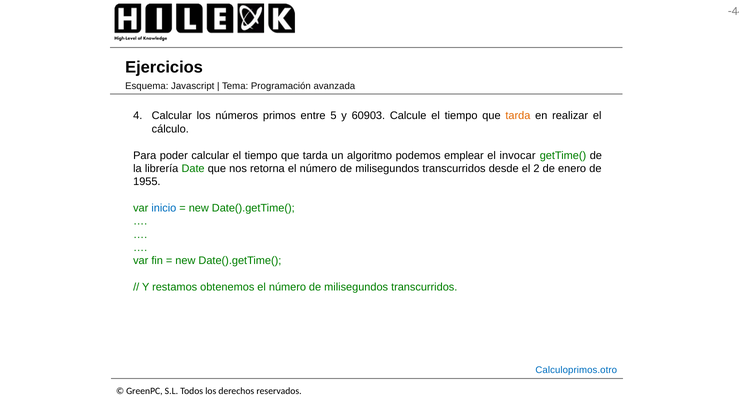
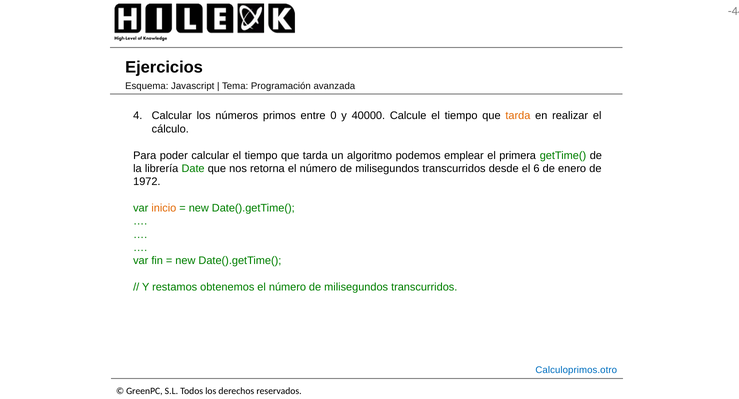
5: 5 -> 0 (333, 116)
60903: 60903 -> 40000 (368, 116)
invocar: invocar -> primera (518, 155)
2: 2 -> 6 (537, 168)
1955: 1955 -> 1972 (147, 182)
inicio colour: blue -> orange (164, 208)
